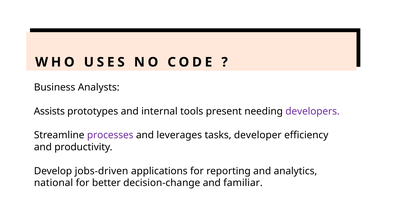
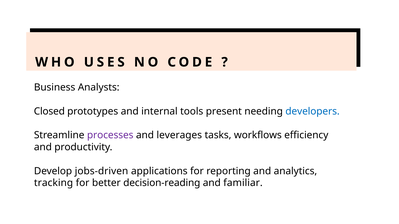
Assists: Assists -> Closed (49, 111)
developers colour: purple -> blue (313, 111)
developer: developer -> workflows (258, 135)
national: national -> tracking (54, 183)
decision-change: decision-change -> decision-reading (162, 183)
